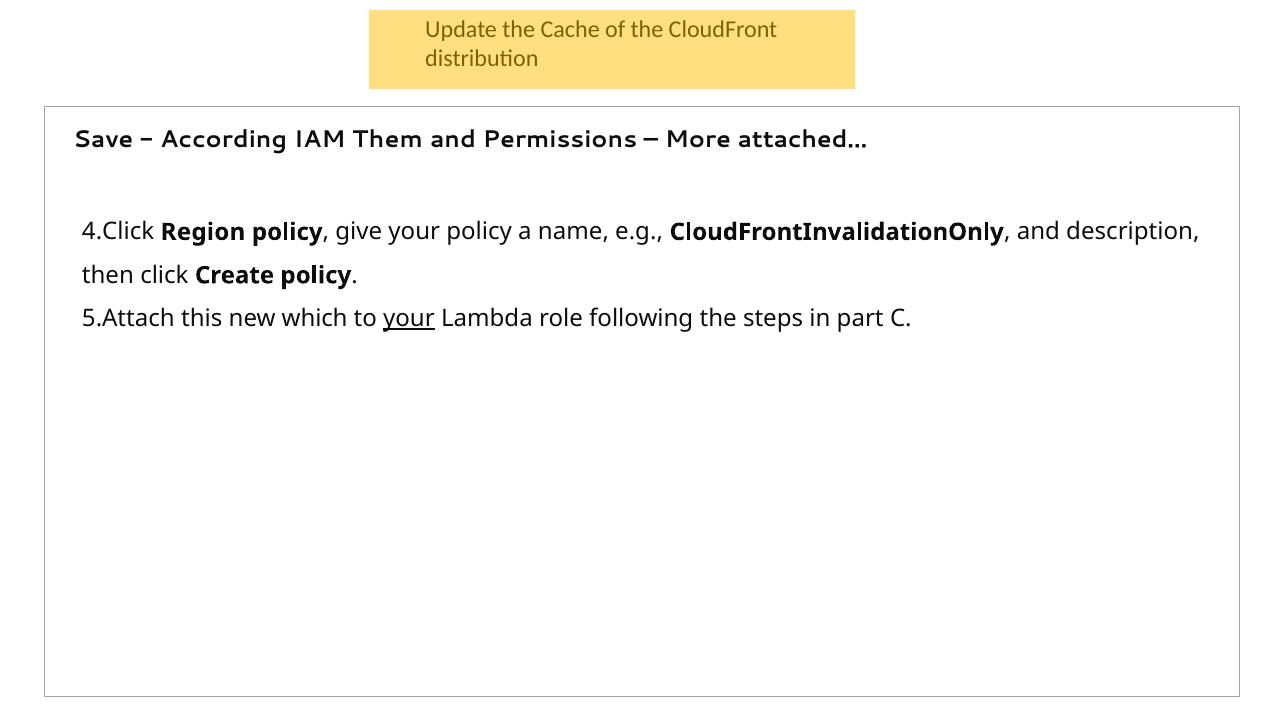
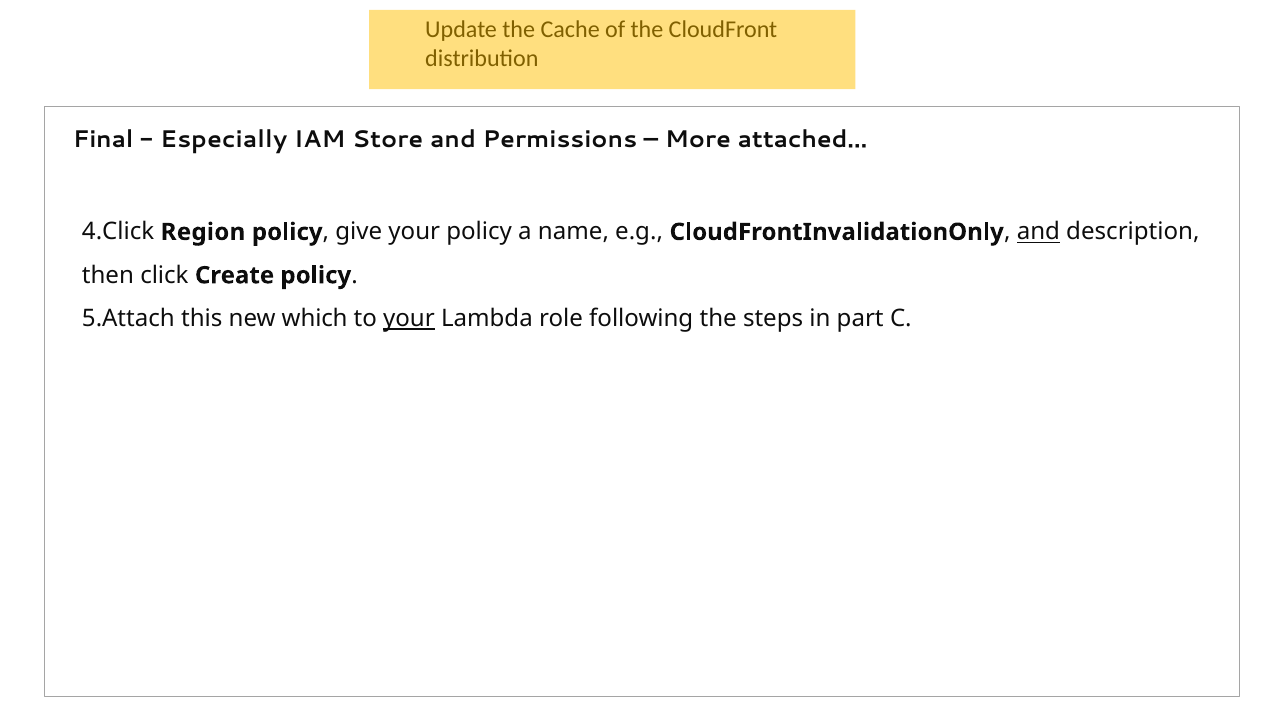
Save: Save -> Final (103, 139)
According: According -> Especially (224, 139)
Them: Them -> Store (388, 139)
and underline: none -> present (1038, 232)
